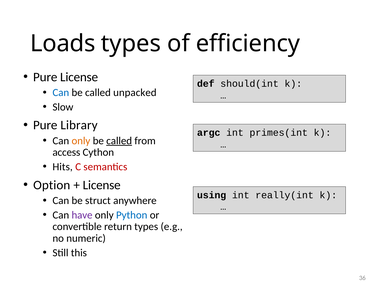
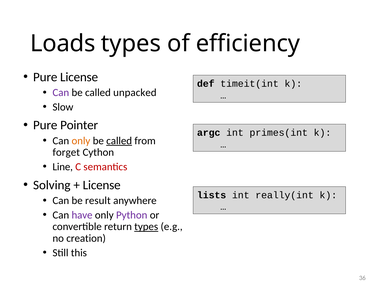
should(int: should(int -> timeit(int (250, 84)
Can colour: blue -> purple (61, 92)
Library: Library -> Pointer (79, 125)
access: access -> forget (66, 152)
Hits: Hits -> Line (63, 167)
Option: Option -> Solving (52, 185)
using: using -> lists (212, 195)
struct: struct -> result (98, 200)
Python colour: blue -> purple (132, 215)
types underline: none -> present (146, 226)
numeric: numeric -> creation (86, 238)
